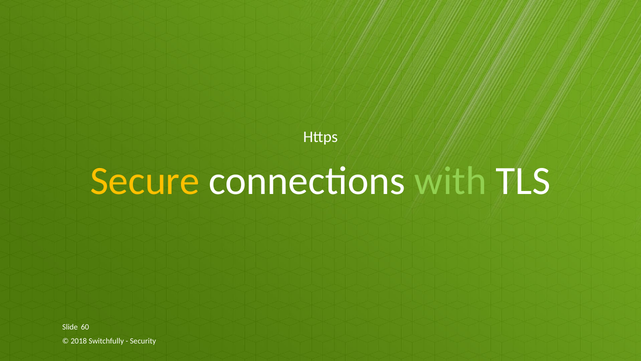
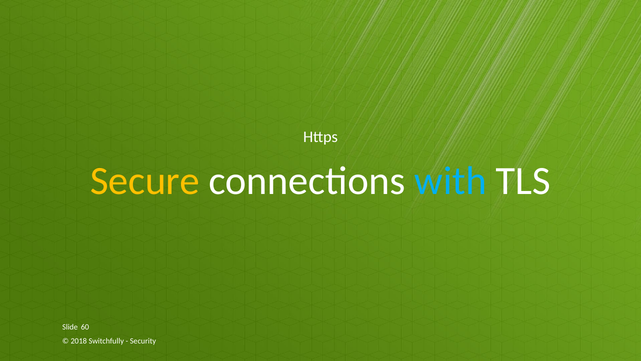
with colour: light green -> light blue (451, 181)
